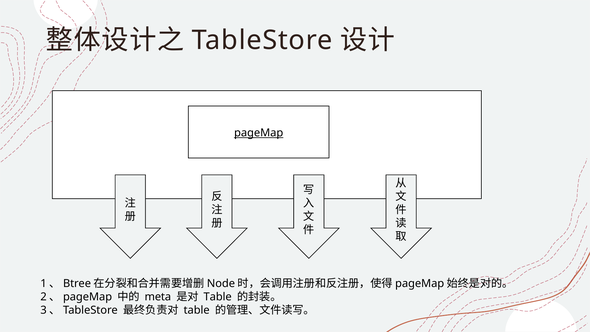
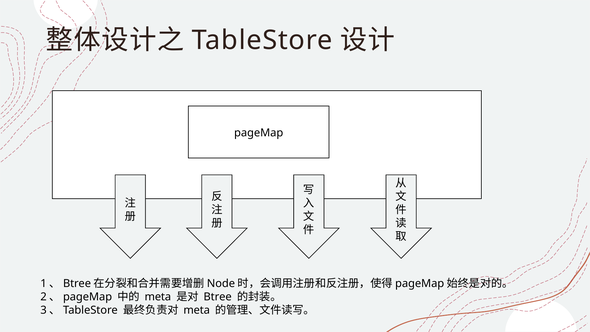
pageMap underline: present -> none (259, 133)
Table: Table -> Btree (218, 297)
table: table -> meta (197, 310)
